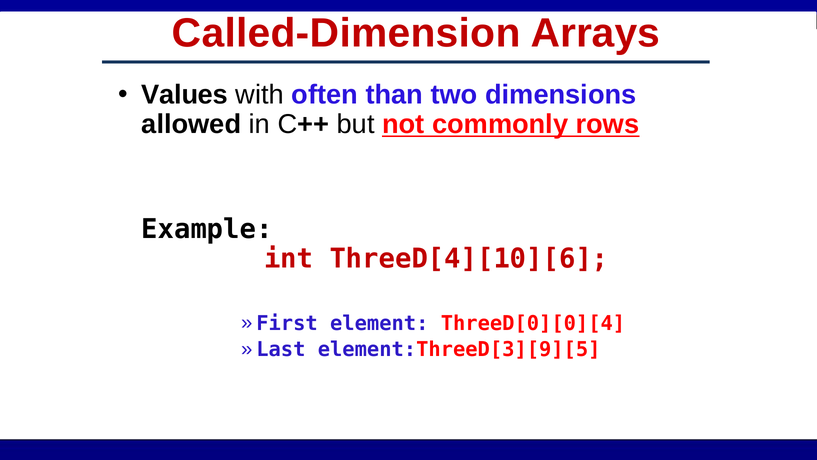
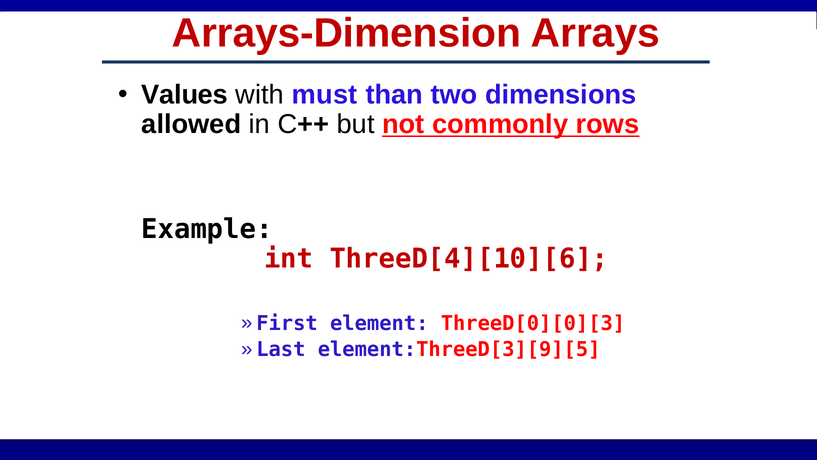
Called-Dimension: Called-Dimension -> Arrays-Dimension (346, 33)
often: often -> must (325, 95)
ThreeD[0][0][4: ThreeD[0][0][4 -> ThreeD[0][0][3 (533, 323)
